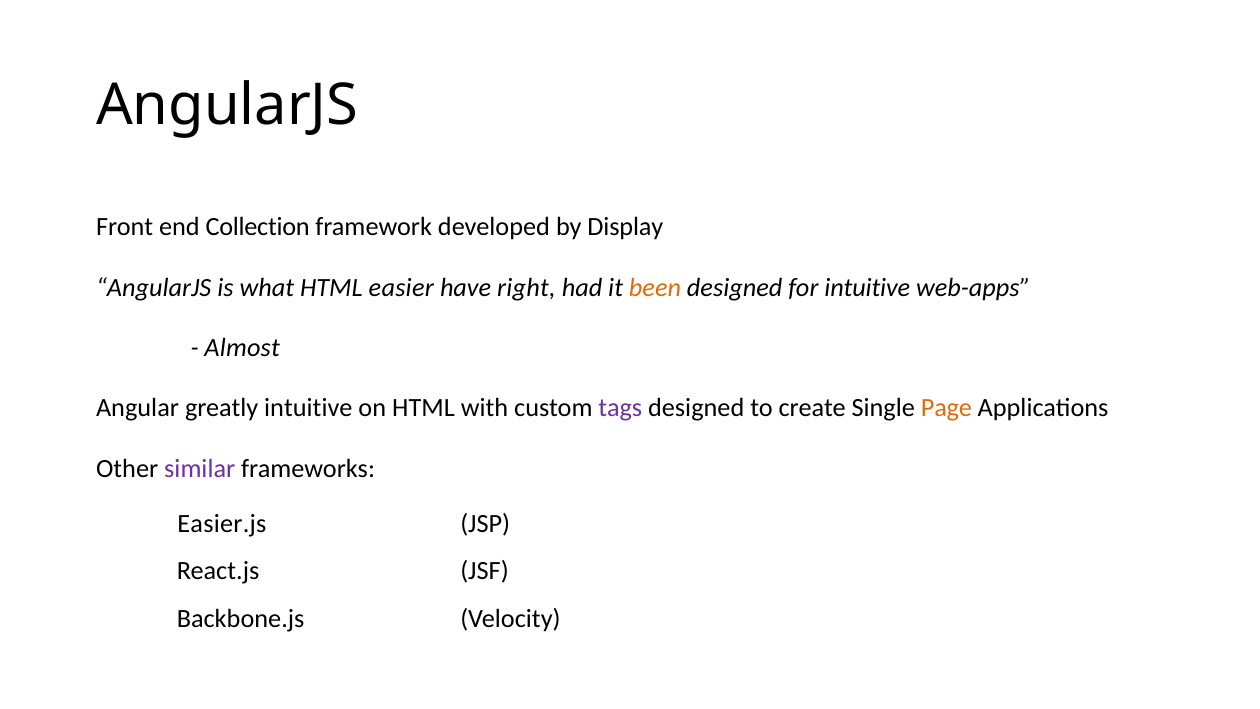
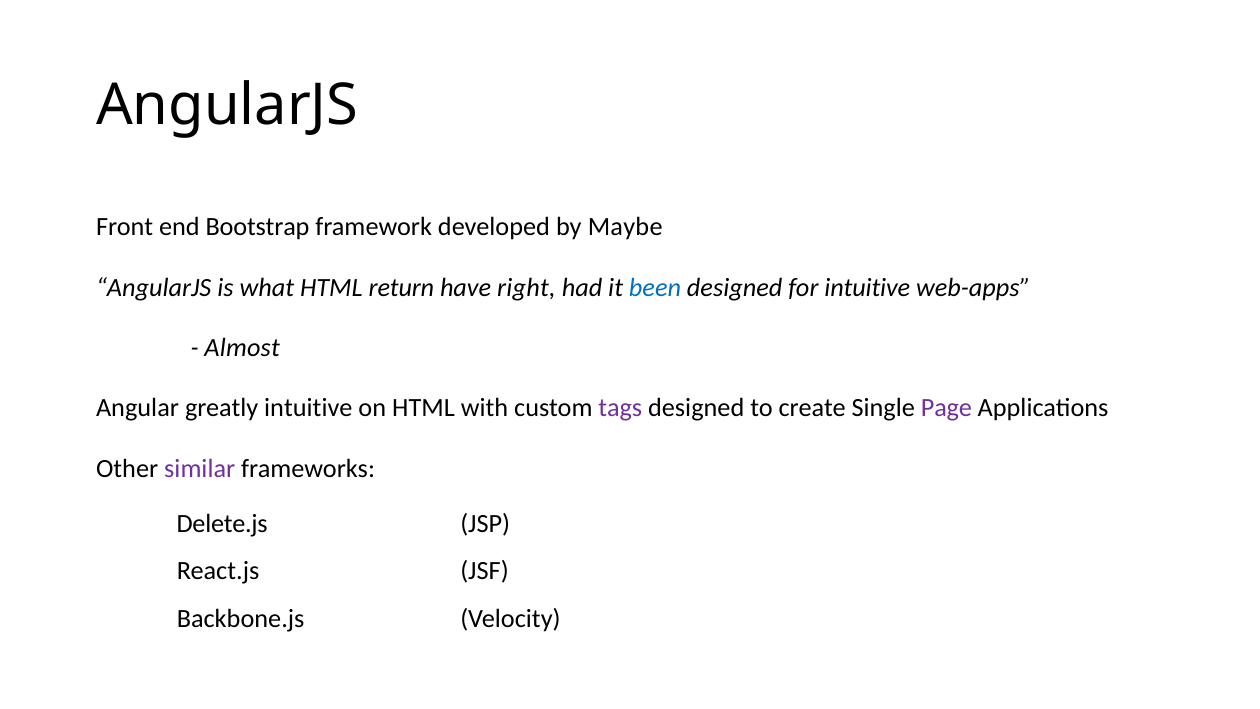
Collection: Collection -> Bootstrap (258, 227)
Display: Display -> Maybe (625, 227)
easier: easier -> return (401, 287)
been colour: orange -> blue (655, 287)
Page colour: orange -> purple (946, 408)
Easier.js: Easier.js -> Delete.js (222, 524)
